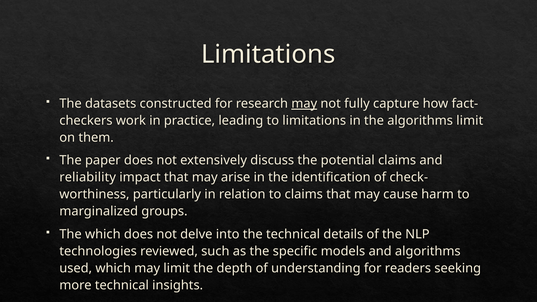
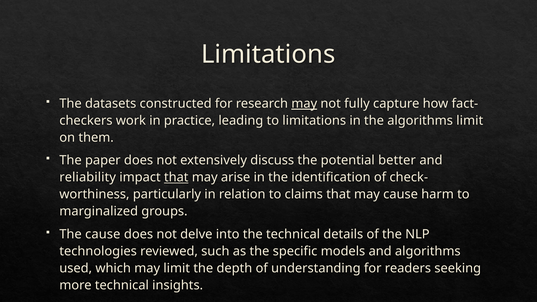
potential claims: claims -> better (397, 160)
that underline: none -> present (176, 177)
The which: which -> cause (103, 234)
